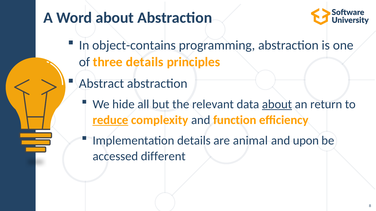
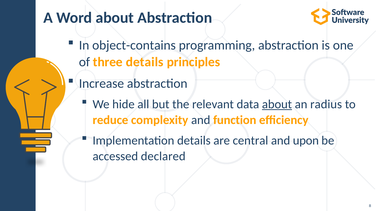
Abstract: Abstract -> Increase (101, 84)
return: return -> radius (326, 105)
reduce underline: present -> none (110, 120)
animal: animal -> central (250, 141)
different: different -> declared (163, 157)
